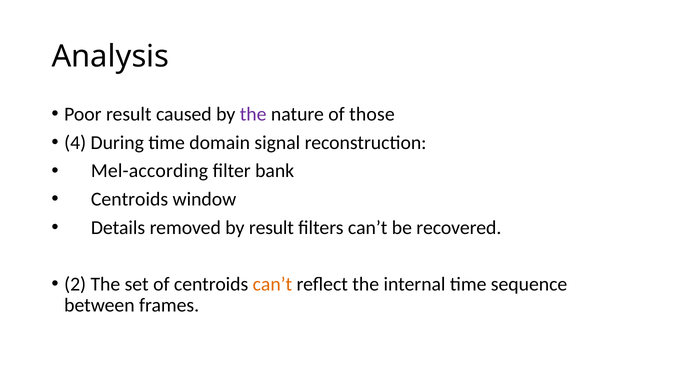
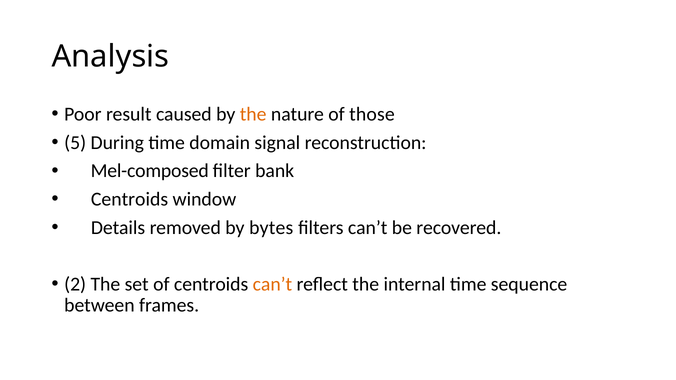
the colour: purple -> orange (253, 114)
4: 4 -> 5 (75, 143)
Mel-according: Mel-according -> Mel-composed (150, 171)
by result: result -> bytes (271, 228)
